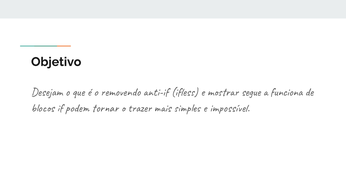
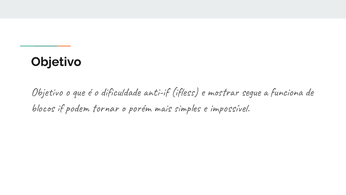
Desejam: Desejam -> Objetivo (47, 92)
removendo: removendo -> dificuldade (121, 92)
trazer: trazer -> porém (140, 108)
